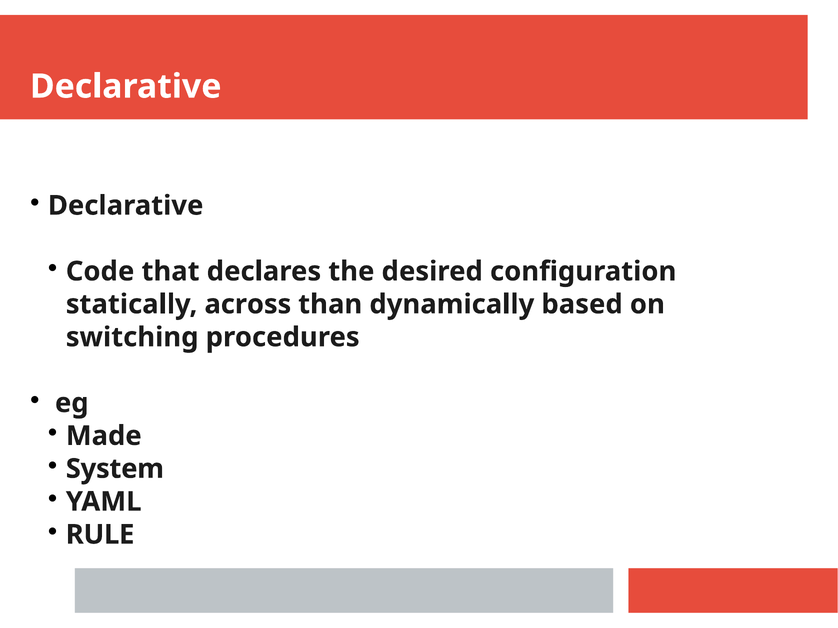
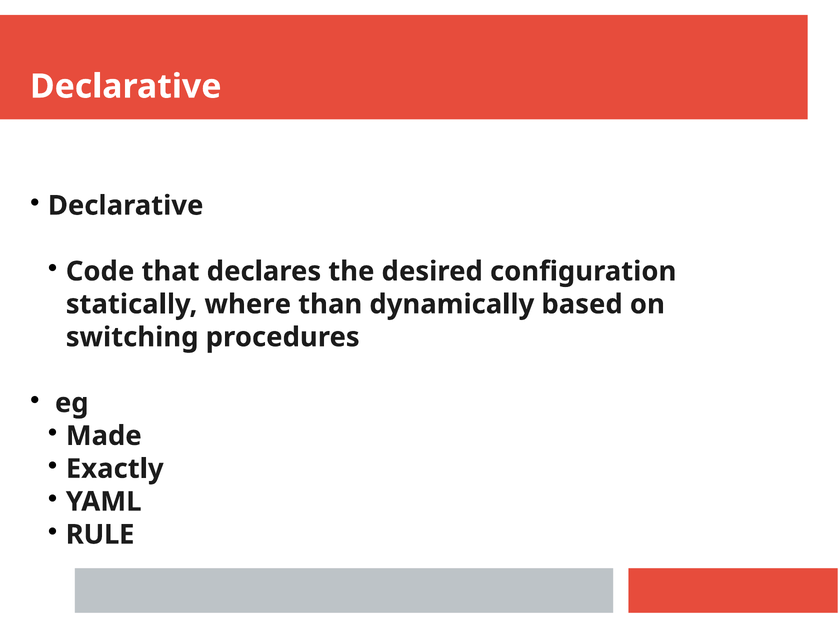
across: across -> where (248, 305)
System: System -> Exactly (115, 469)
